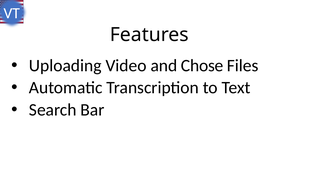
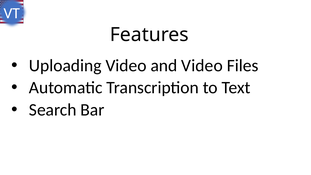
and Chose: Chose -> Video (202, 65)
